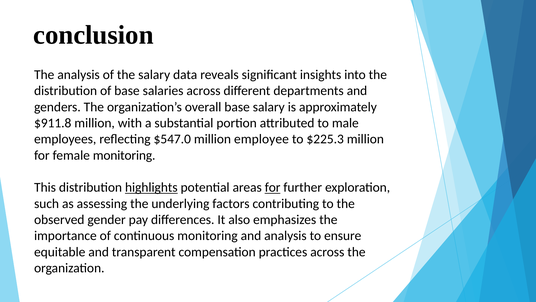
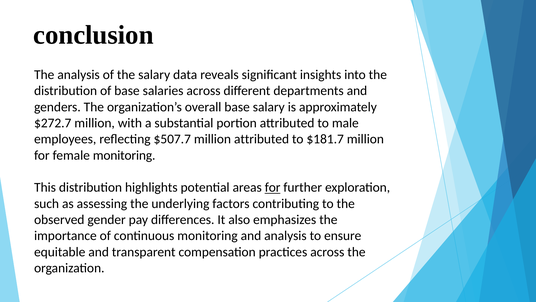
$911.8: $911.8 -> $272.7 (53, 123)
$547.0: $547.0 -> $507.7 (172, 139)
million employee: employee -> attributed (262, 139)
$225.3: $225.3 -> $181.7 (325, 139)
highlights underline: present -> none (151, 187)
